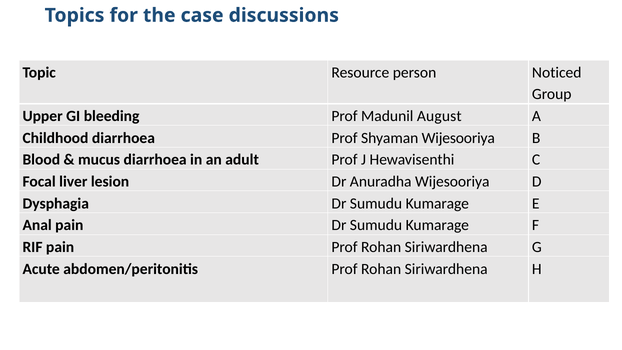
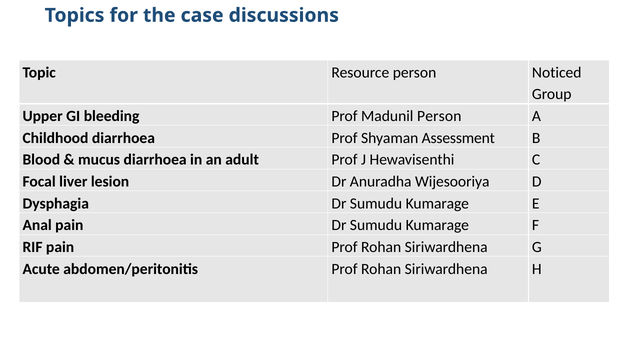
Madunil August: August -> Person (439, 116)
Shyaman Wijesooriya: Wijesooriya -> Assessment (458, 138)
